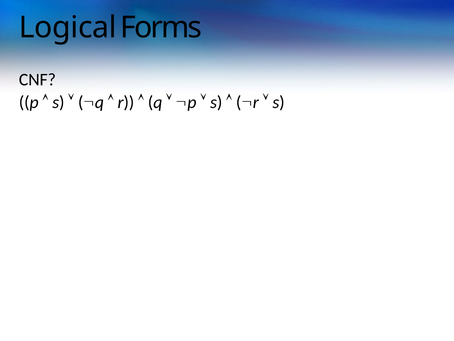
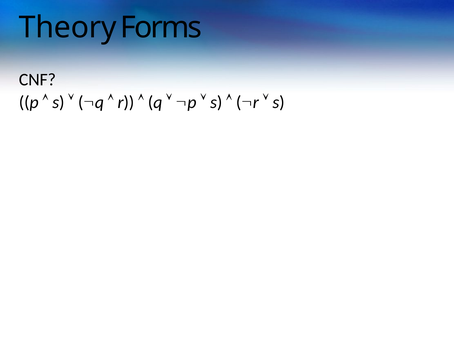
Logical: Logical -> Theory (68, 28)
